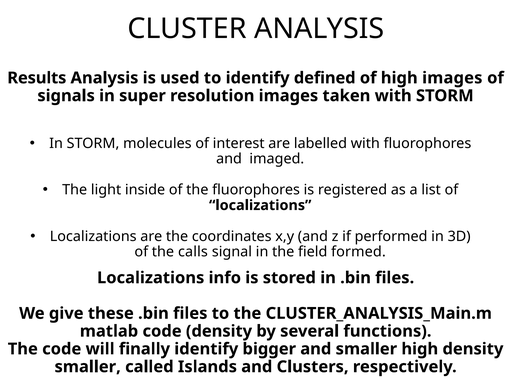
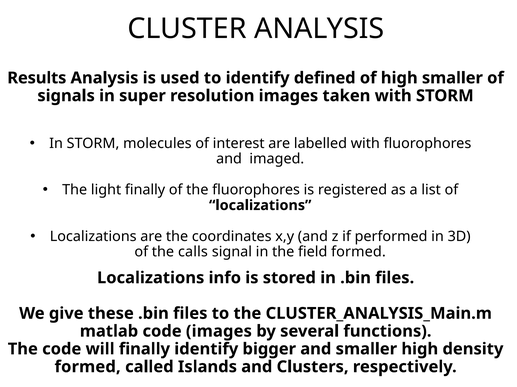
high images: images -> smaller (452, 78)
light inside: inside -> finally (145, 190)
code density: density -> images (219, 332)
smaller: smaller -> formed (88, 367)
